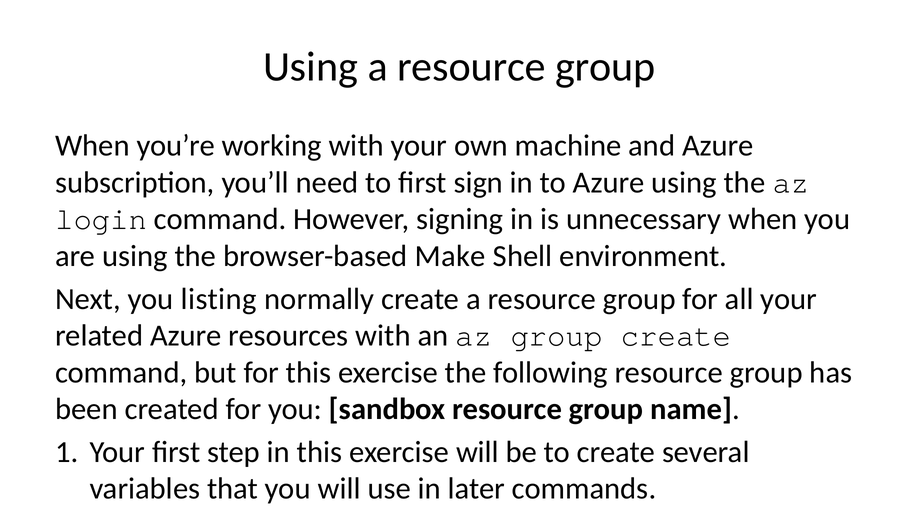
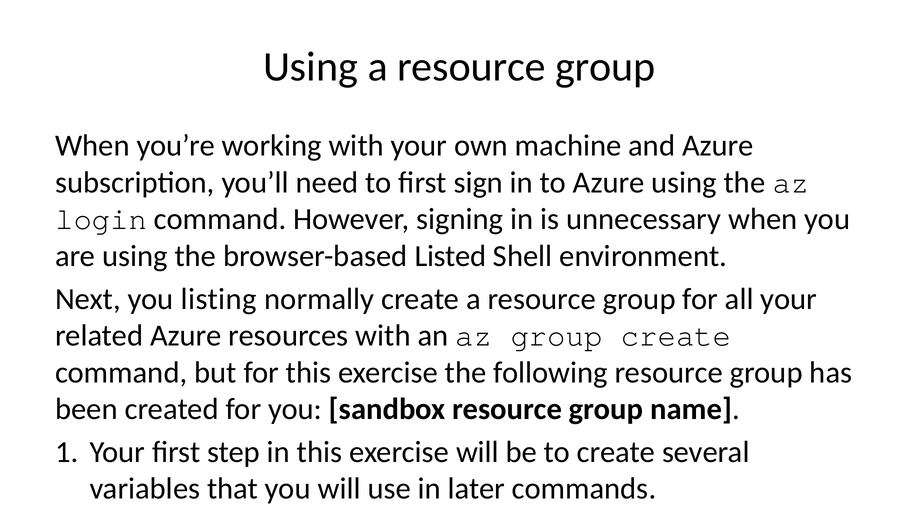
Make: Make -> Listed (450, 256)
